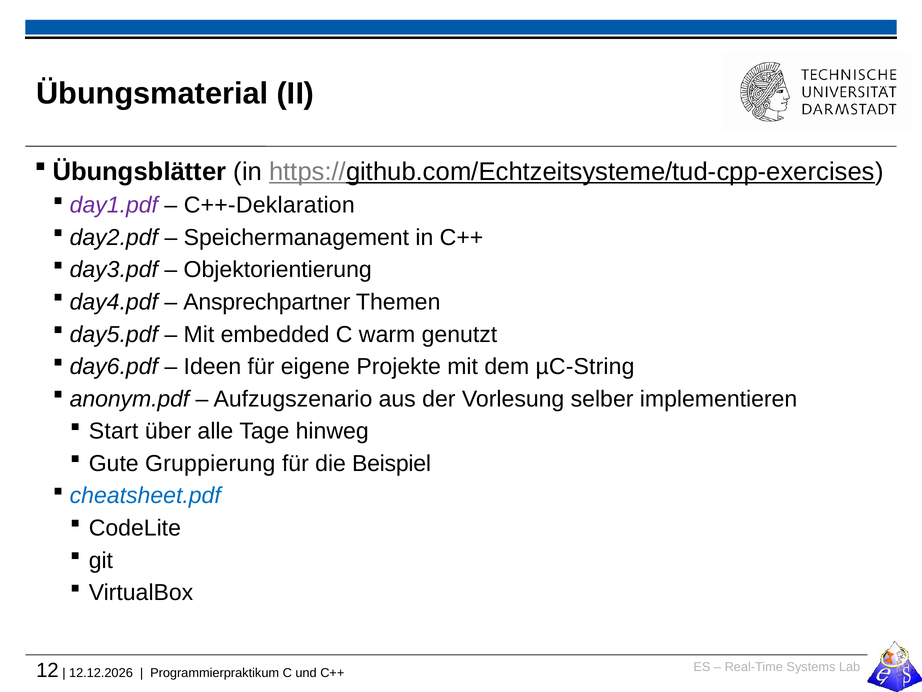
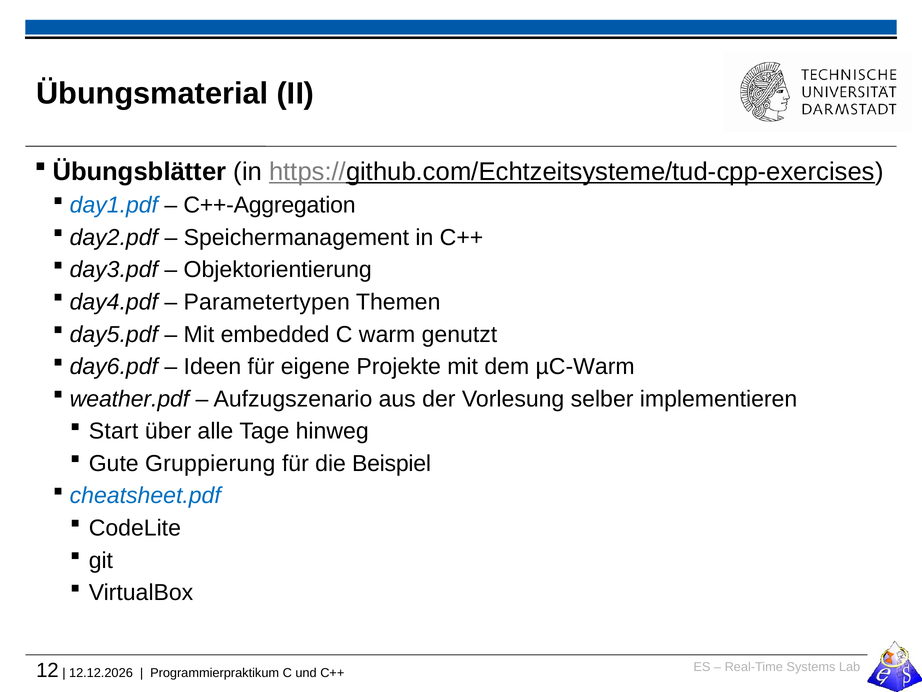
day1.pdf colour: purple -> blue (114, 205)
C++-Deklaration: C++-Deklaration -> C++-Aggregation (269, 205)
Ansprechpartner: Ansprechpartner -> Parametertypen (267, 302)
µC-String: µC-String -> µC-Warm (585, 366)
anonym.pdf: anonym.pdf -> weather.pdf (129, 399)
